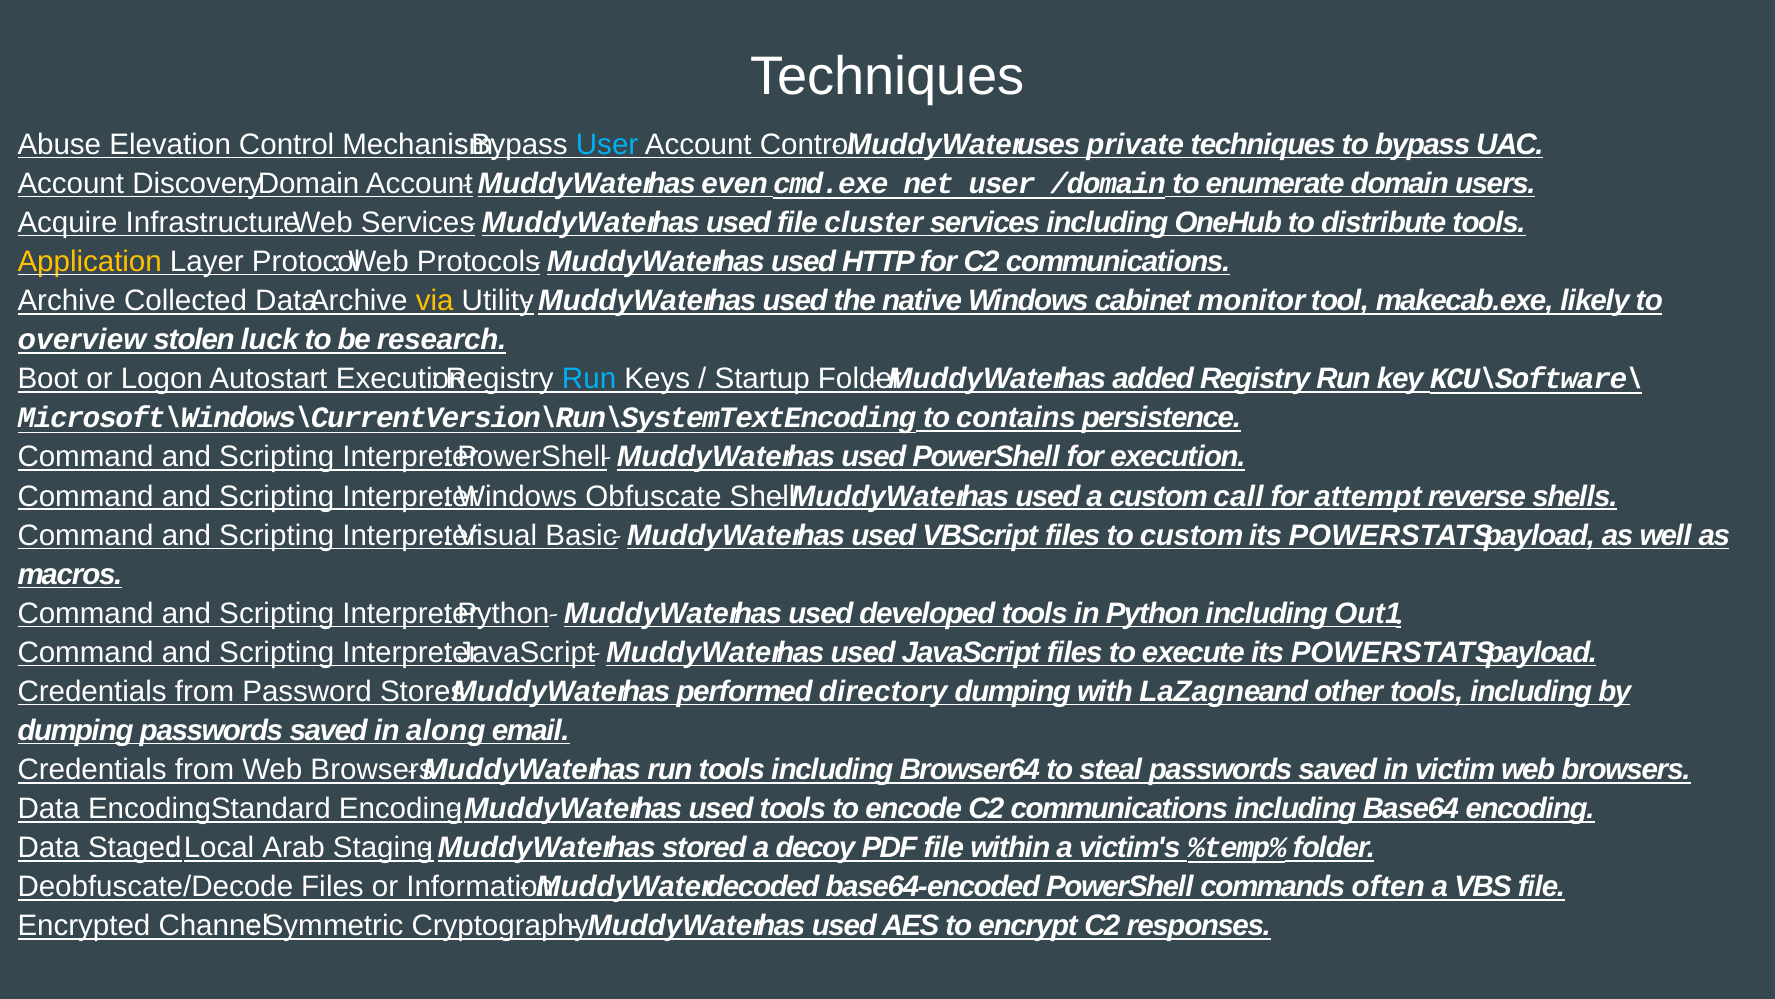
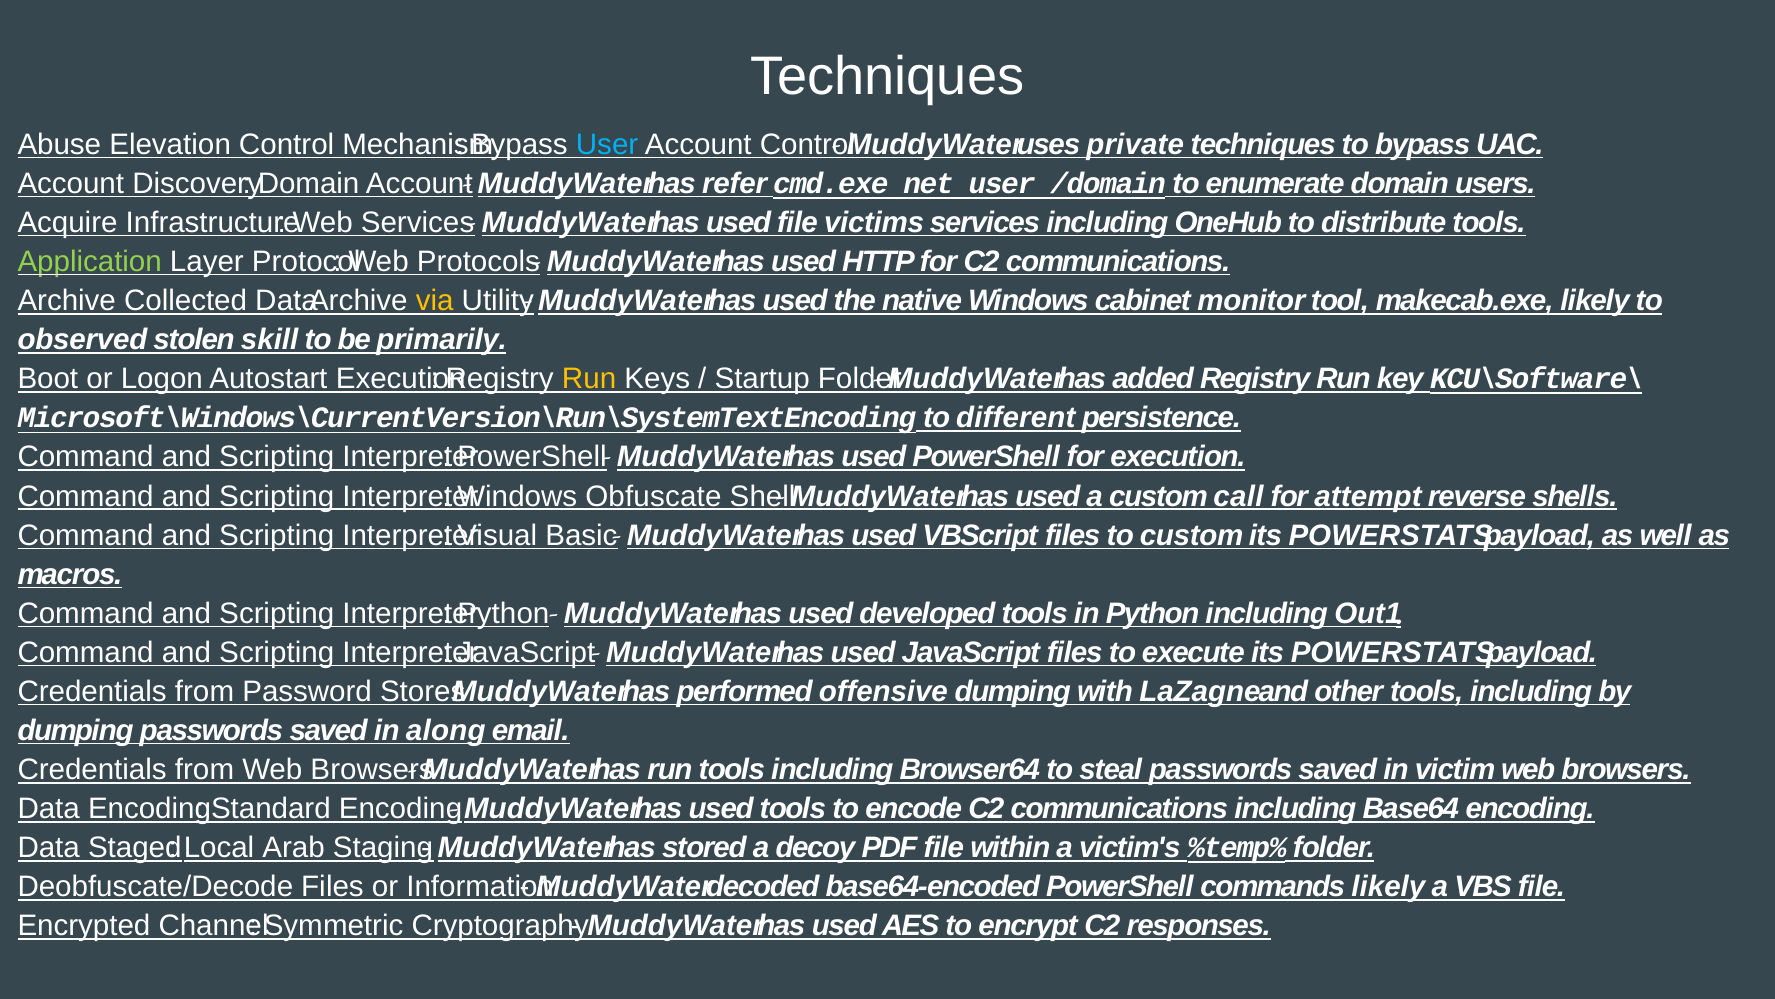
even: even -> refer (735, 183)
cluster: cluster -> victims (874, 223)
Application colour: yellow -> light green (90, 262)
overview: overview -> observed (82, 340)
luck: luck -> skill (270, 340)
research: research -> primarily (442, 340)
Run colour: light blue -> yellow (589, 379)
contains: contains -> different (1016, 418)
directory: directory -> offensive (883, 691)
commands often: often -> likely (1388, 887)
